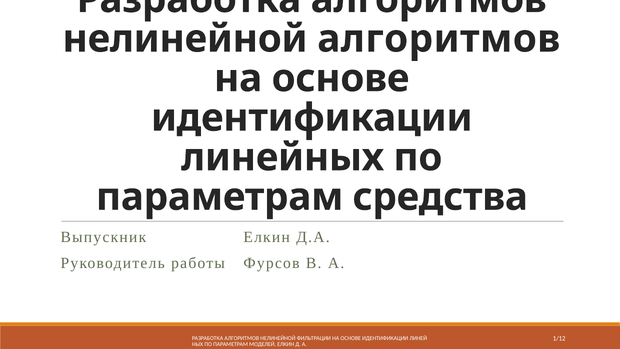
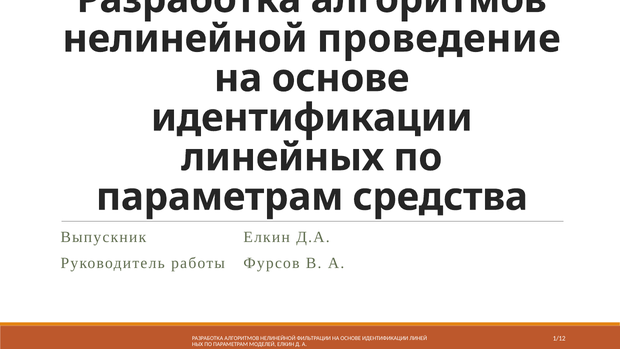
нелинейной алгоритмов: алгоритмов -> проведение (439, 39)
